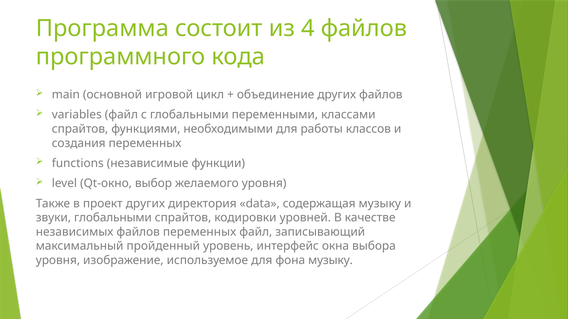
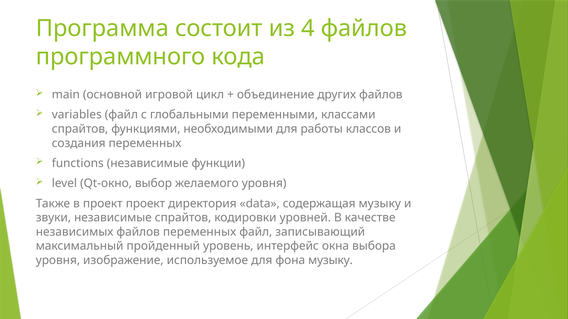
проект других: других -> проект (145, 204)
звуки глобальными: глобальными -> независимые (113, 218)
